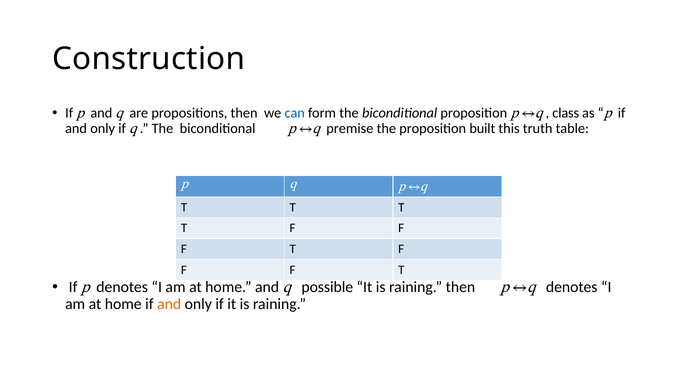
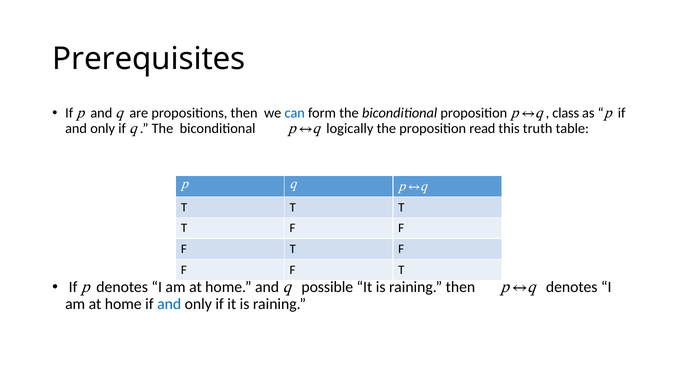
Construction: Construction -> Prerequisites (149, 59)
premise: premise -> logically (350, 128)
built: built -> read (482, 128)
and colour: orange -> blue (169, 304)
